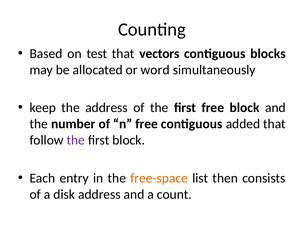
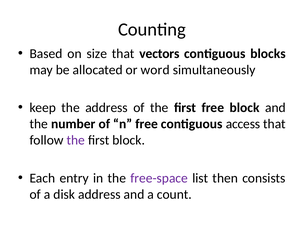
test: test -> size (97, 54)
added: added -> access (243, 124)
free-space colour: orange -> purple (159, 178)
